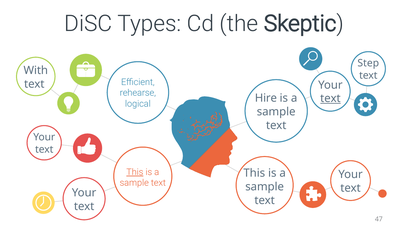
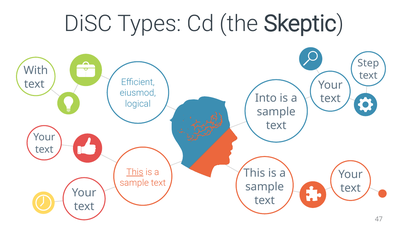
rehearse: rehearse -> eiusmod (138, 93)
text underline: present -> none (330, 98)
Hire: Hire -> Into (266, 98)
